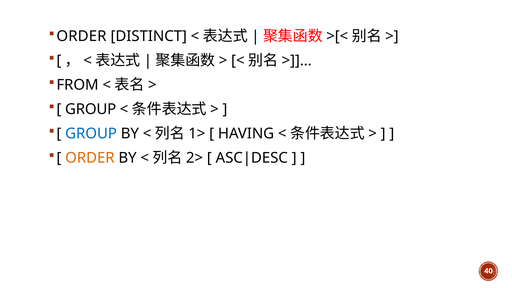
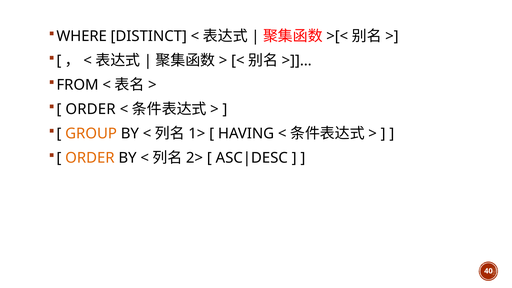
ORDER: ORDER -> WHERE (82, 36)
GROUP: GROUP -> ORDER (91, 109)
GROUP colour: blue -> orange (91, 134)
